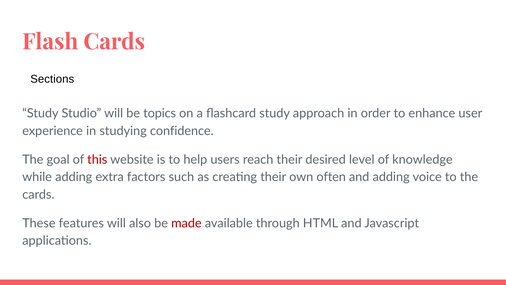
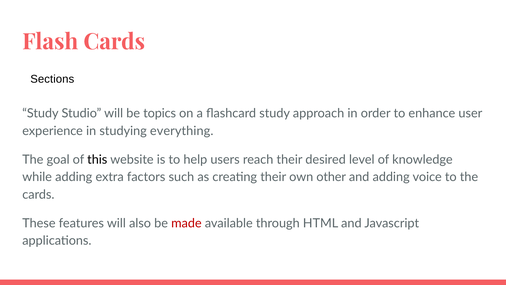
confidence: confidence -> everything (182, 131)
this colour: red -> black (97, 159)
often: often -> other (331, 177)
